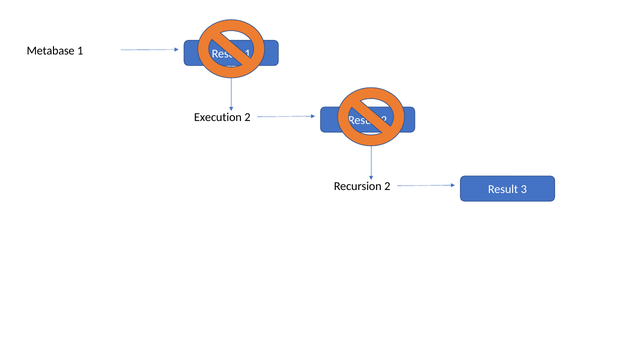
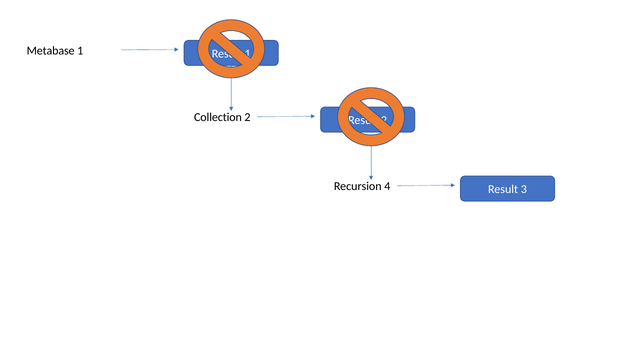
Execution: Execution -> Collection (218, 117)
Recursion 2: 2 -> 4 (387, 186)
